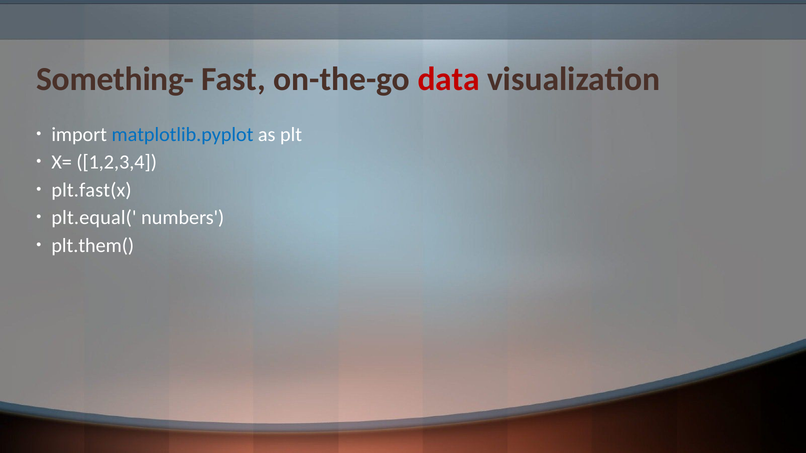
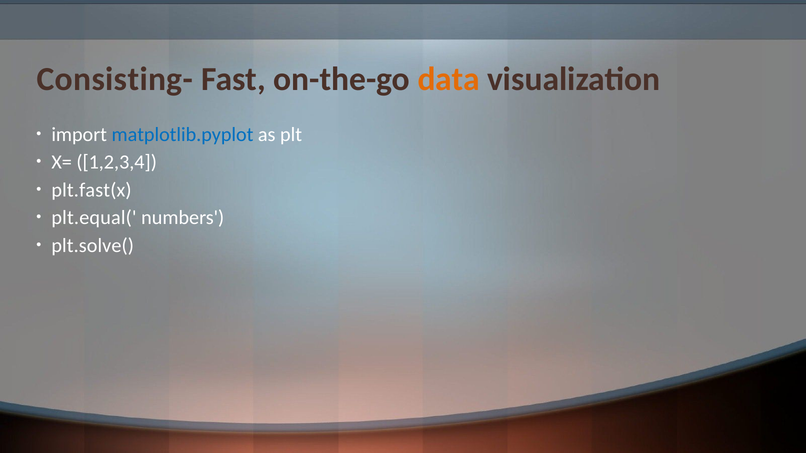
Something-: Something- -> Consisting- (115, 79)
data colour: red -> orange (449, 79)
plt.them(: plt.them( -> plt.solve( (93, 246)
